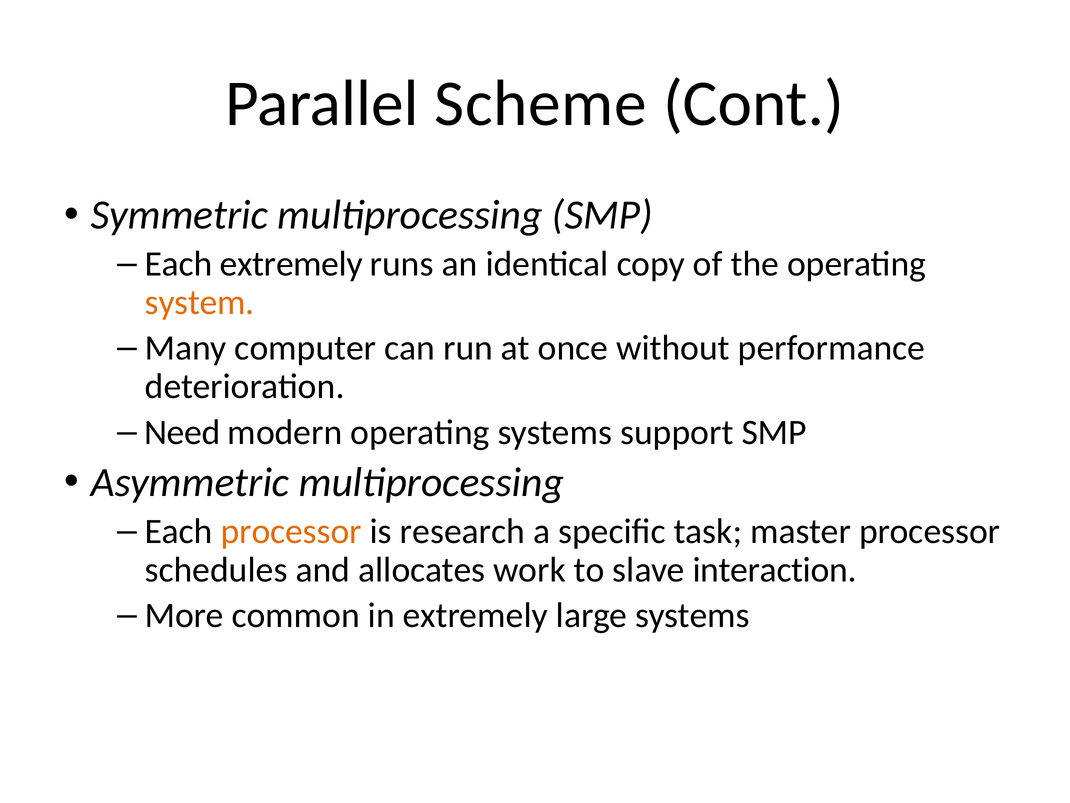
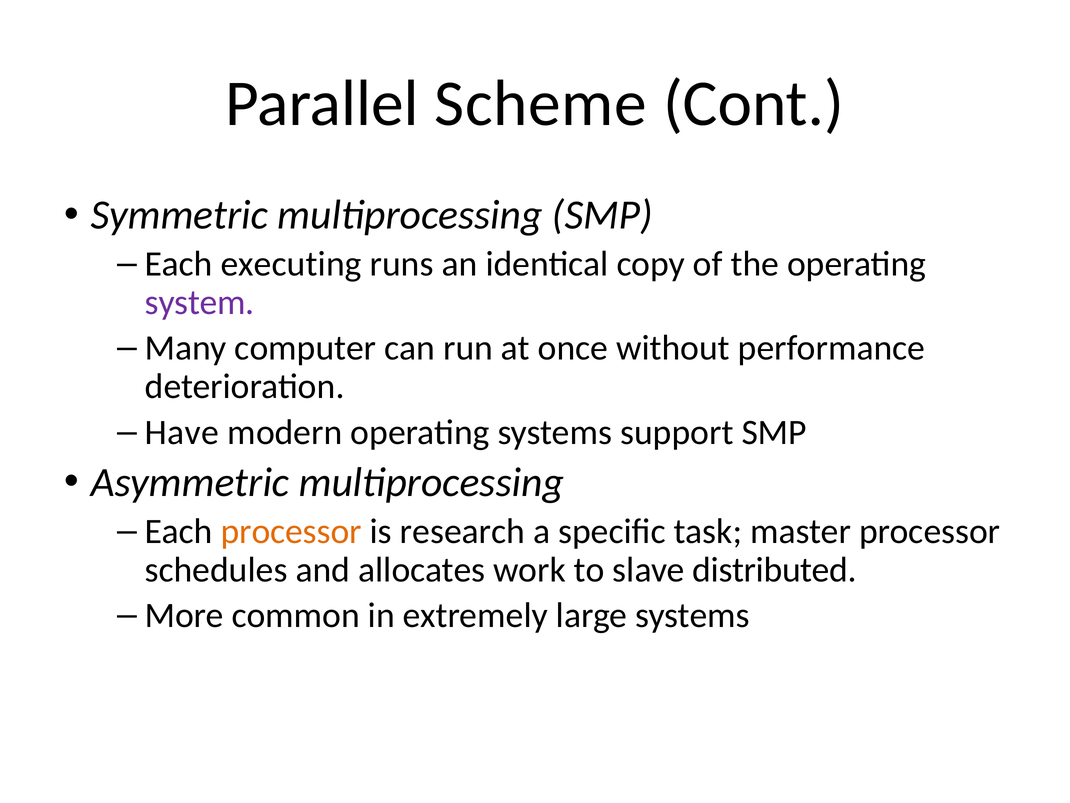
Each extremely: extremely -> executing (291, 264)
system colour: orange -> purple (200, 302)
Need: Need -> Have (182, 432)
interaction: interaction -> distributed (775, 569)
